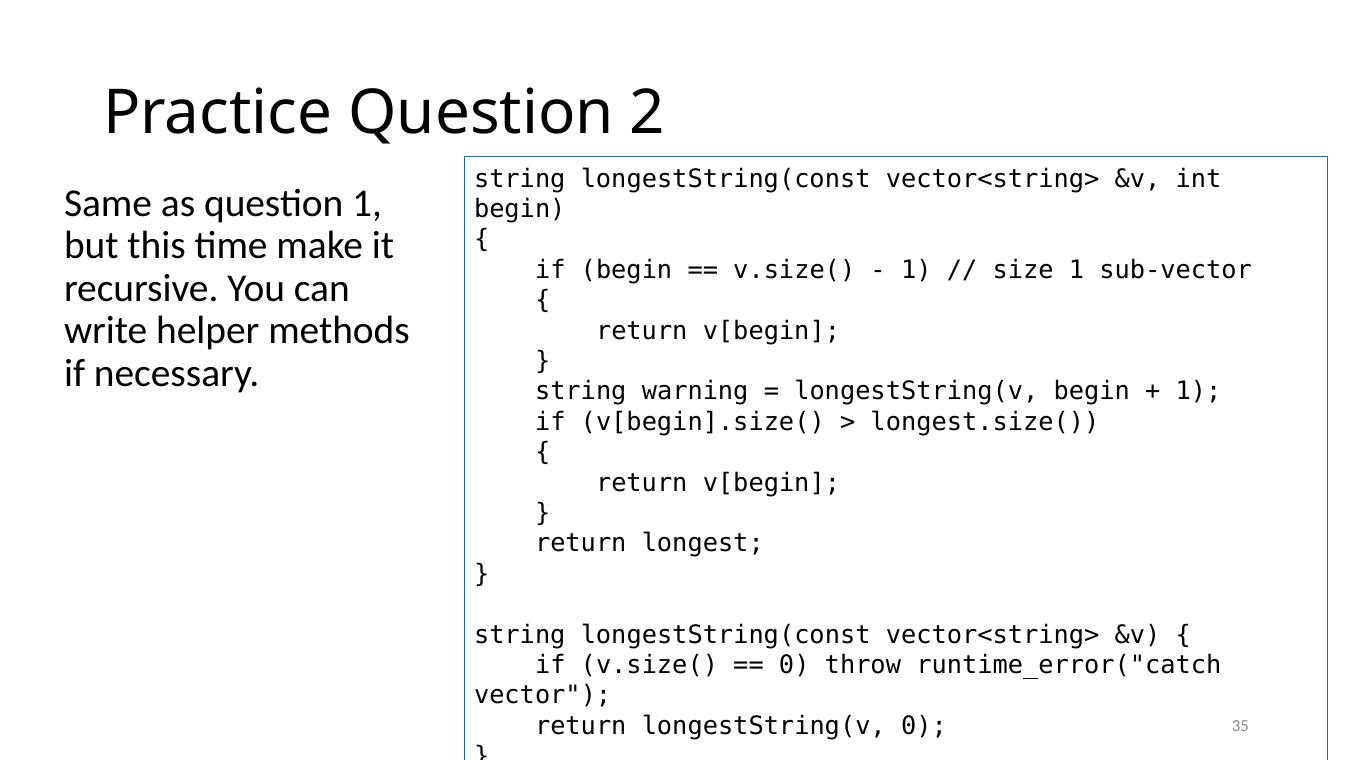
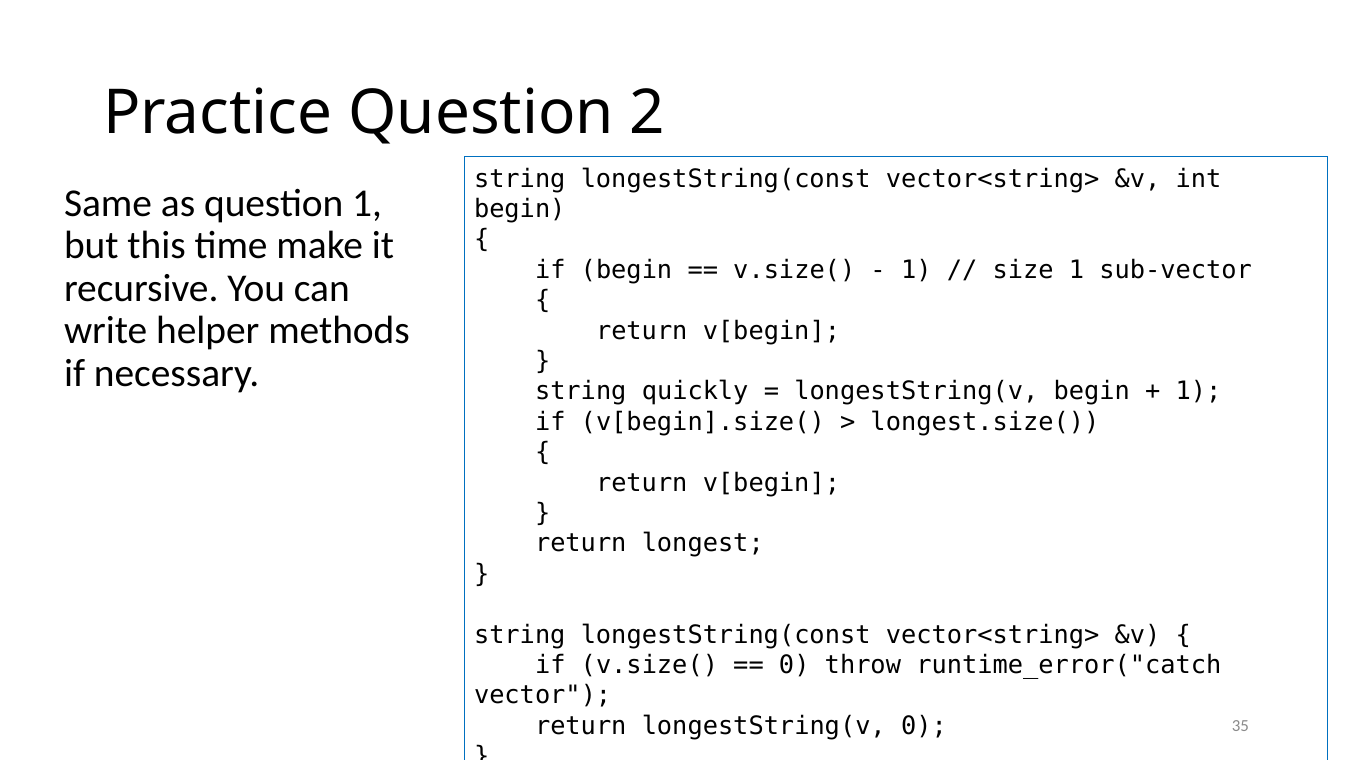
warning: warning -> quickly (695, 392)
